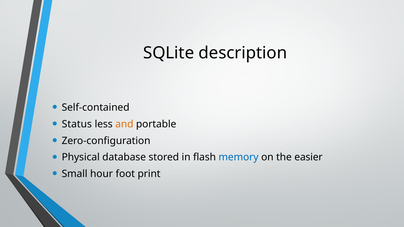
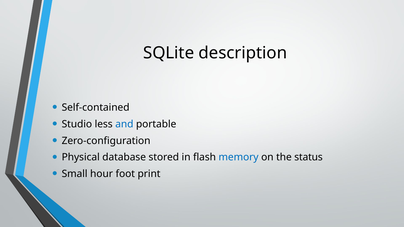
Status: Status -> Studio (77, 124)
and colour: orange -> blue (124, 124)
easier: easier -> status (309, 157)
